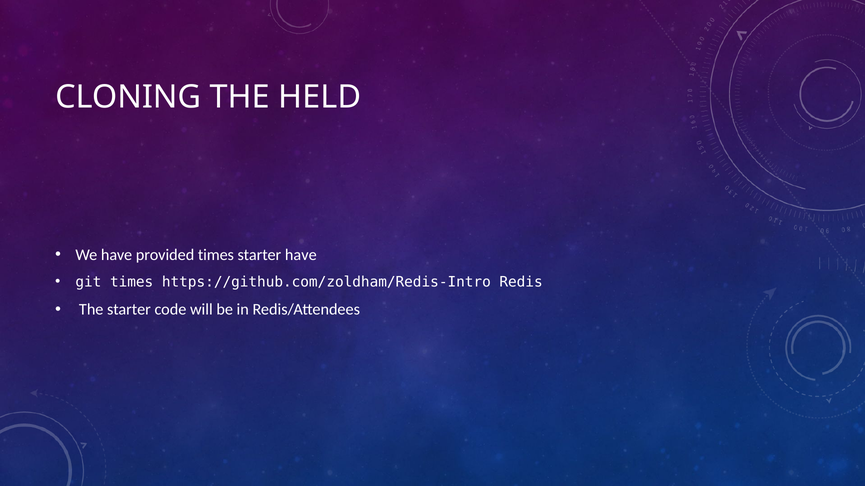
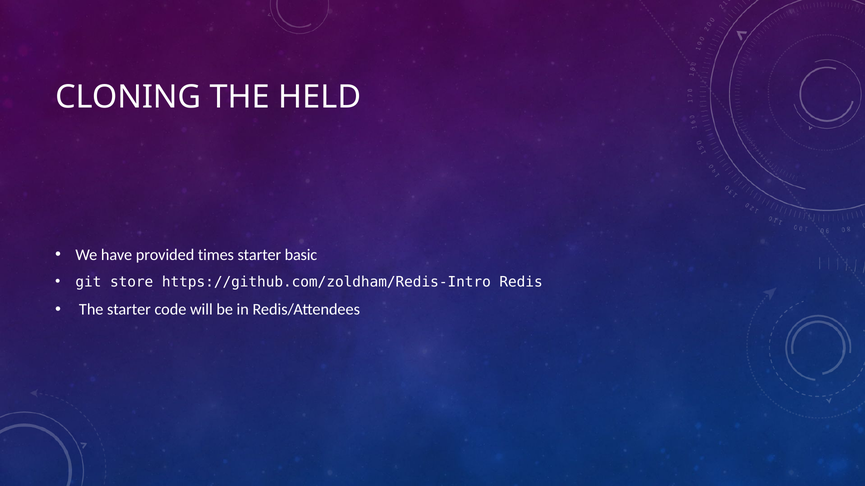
starter have: have -> basic (301, 255)
git times: times -> store (132, 282)
